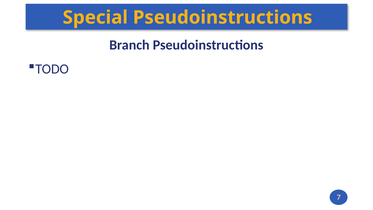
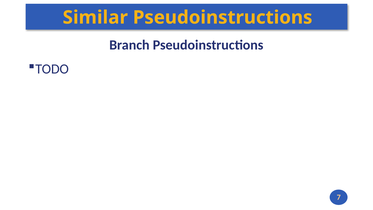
Special: Special -> Similar (95, 17)
